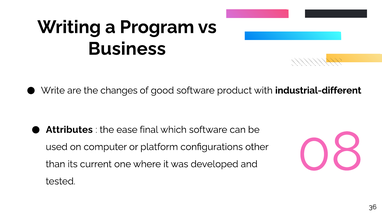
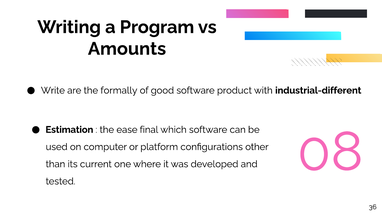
Business: Business -> Amounts (127, 49)
changes: changes -> formally (119, 90)
Attributes: Attributes -> Estimation (69, 130)
